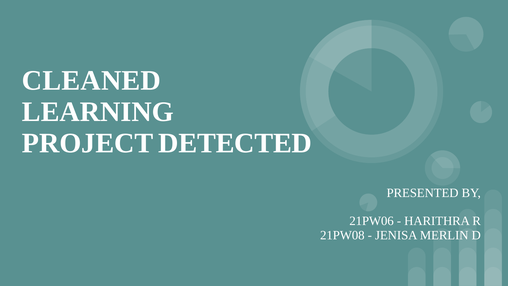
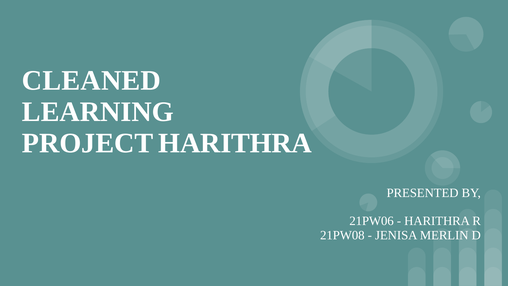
PROJECT DETECTED: DETECTED -> HARITHRA (235, 143)
